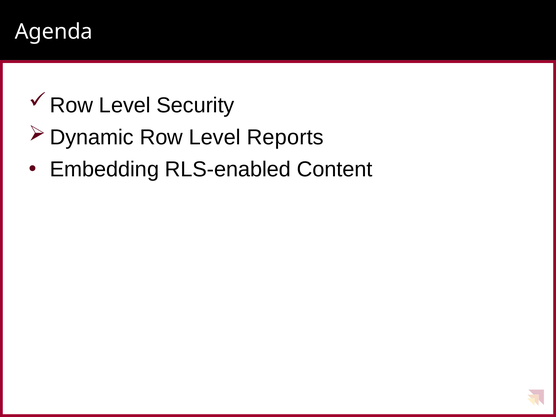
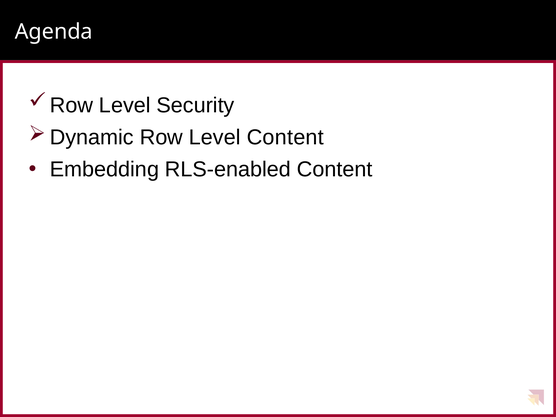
Level Reports: Reports -> Content (285, 137)
